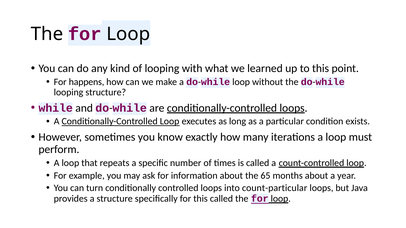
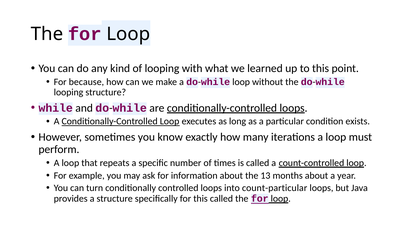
happens: happens -> because (86, 82)
65: 65 -> 13 (265, 176)
